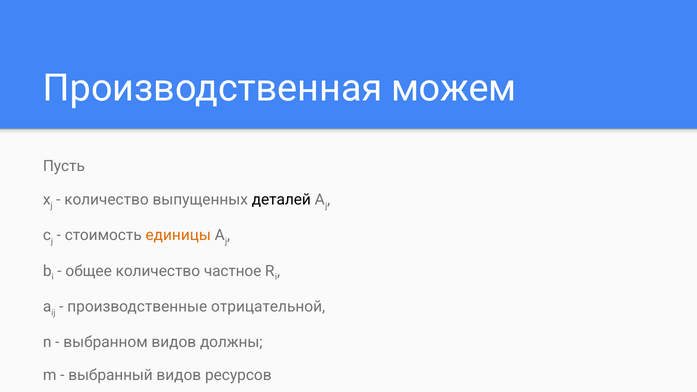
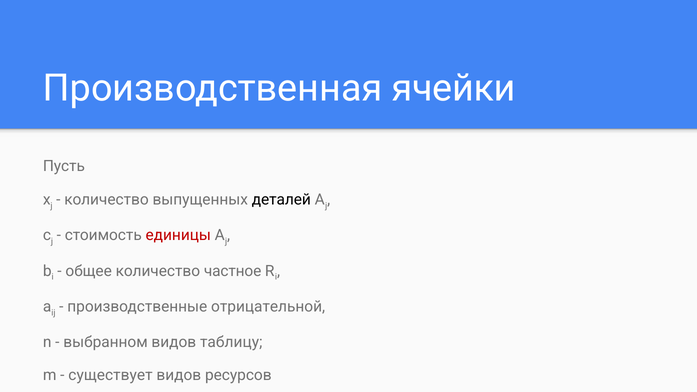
можем: можем -> ячейки (454, 89)
единицы colour: orange -> red (178, 235)
должны: должны -> таблицу (231, 342)
выбранный: выбранный -> существует (110, 375)
